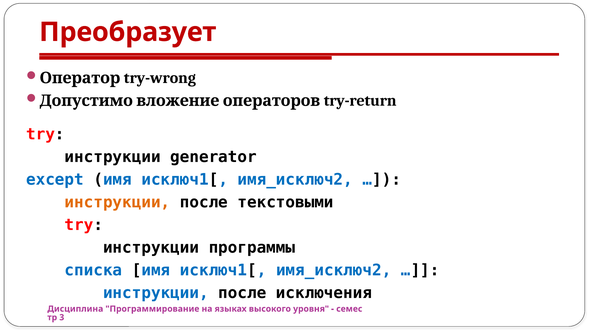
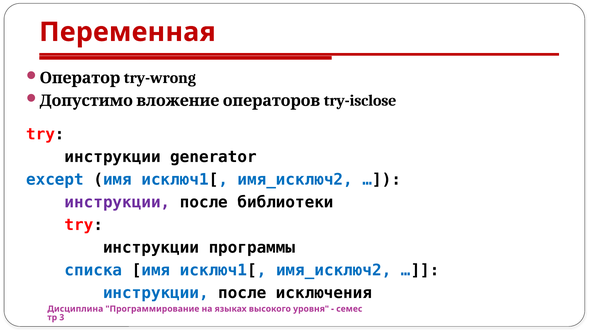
Преобразует: Преобразует -> Переменная (127, 32)
try-return: try-return -> try-isclose (360, 101)
инструкции colour: orange -> purple (117, 202)
текстовыми: текстовыми -> библиотеки (286, 202)
